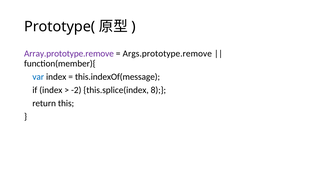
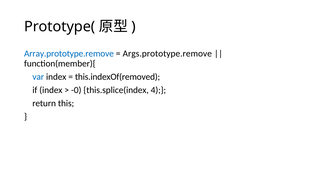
Array.prototype.remove colour: purple -> blue (69, 53)
this.indexOf(message: this.indexOf(message -> this.indexOf(removed (118, 77)
-2: -2 -> -0 (76, 90)
8: 8 -> 4 (158, 90)
